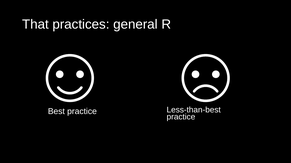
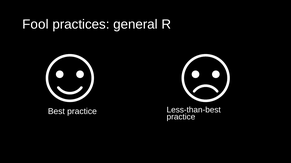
That: That -> Fool (35, 24)
